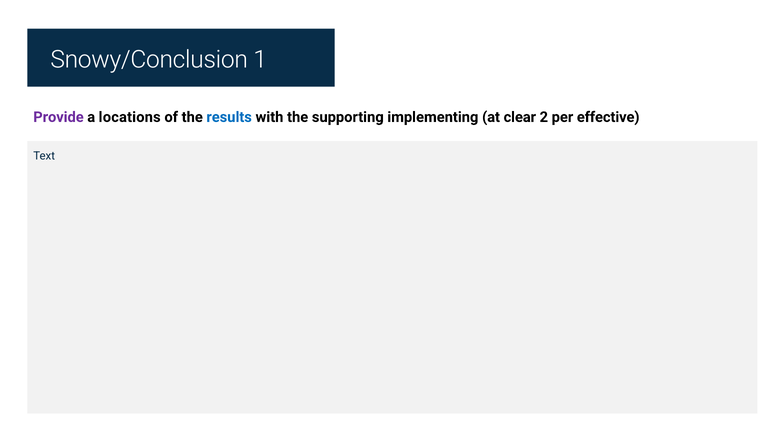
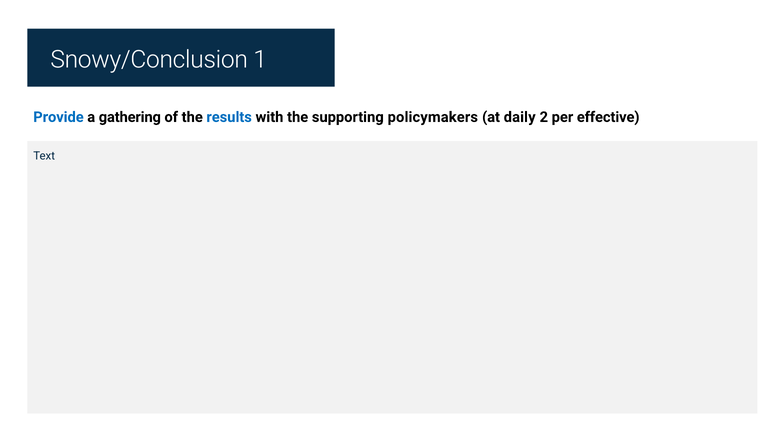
Provide colour: purple -> blue (58, 117)
locations: locations -> gathering (130, 117)
implementing: implementing -> policymakers (433, 117)
clear: clear -> daily (520, 117)
